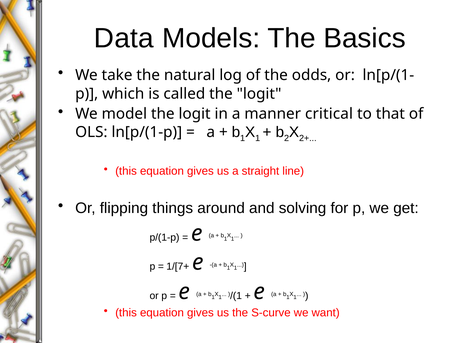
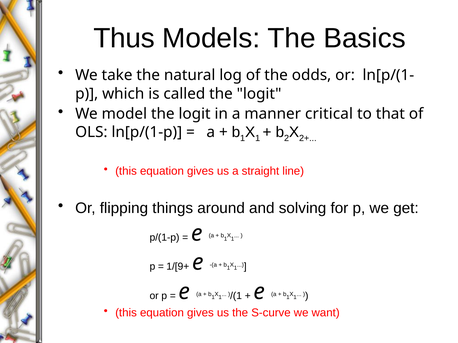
Data: Data -> Thus (124, 38)
1/[7+: 1/[7+ -> 1/[9+ (178, 267)
